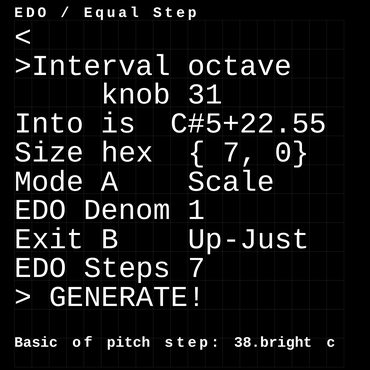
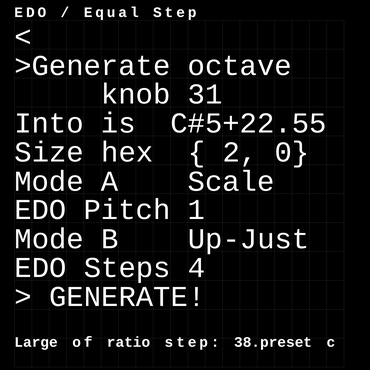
>Interval: >Interval -> >Generate (92, 66)
7: 7 -> 2 (240, 152)
Denom: Denom -> Pitch (127, 210)
Exit: Exit -> Mode (49, 239)
Steps 7: 7 -> 4 (197, 268)
Basic: Basic -> Large (36, 342)
pitch: pitch -> ratio (129, 342)
38.bright: 38.bright -> 38.preset (273, 342)
